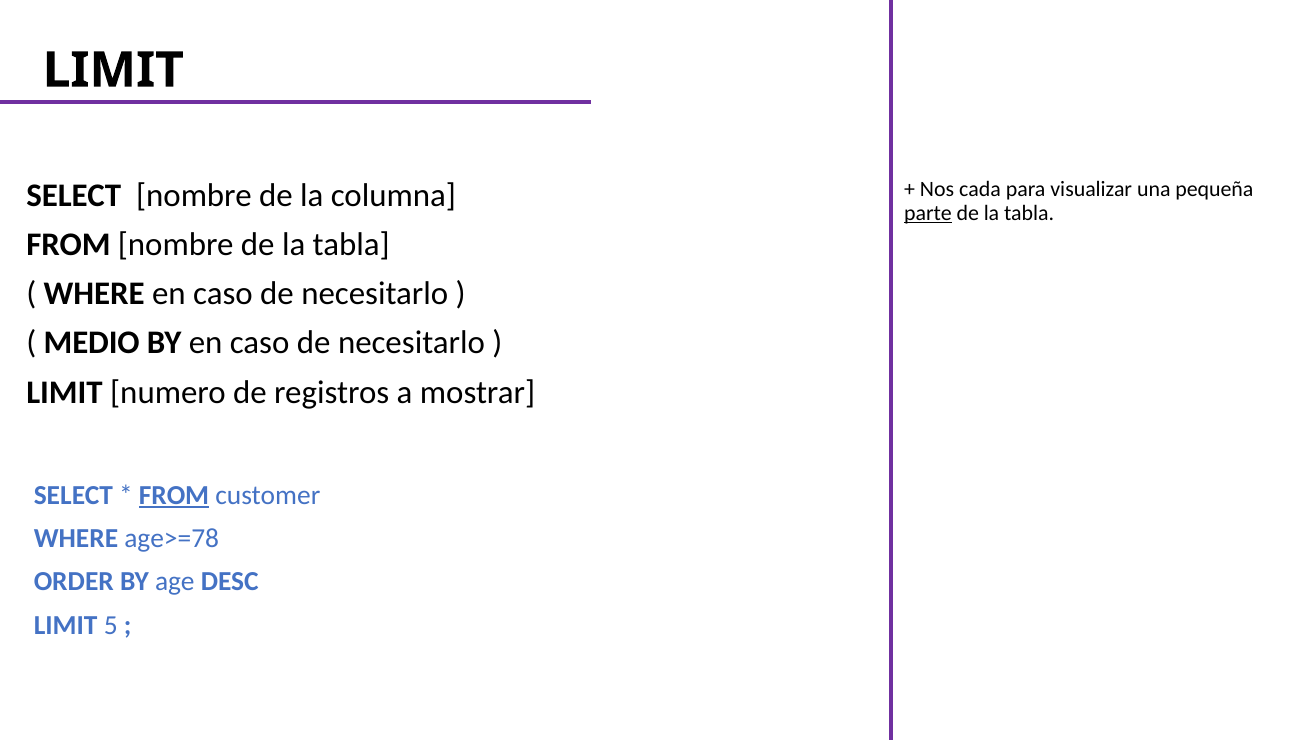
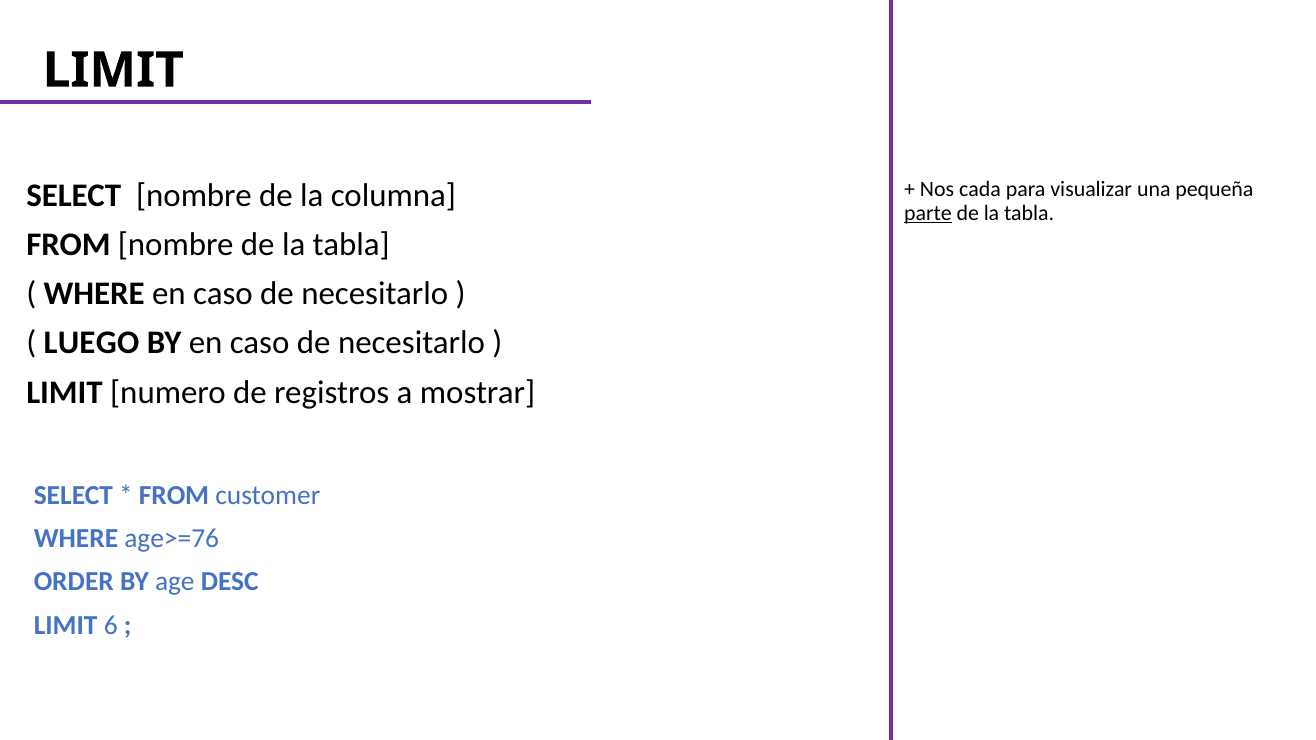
MEDIO: MEDIO -> LUEGO (91, 343)
FROM underline: present -> none (174, 495)
age>=78: age>=78 -> age>=76 (172, 539)
5: 5 -> 6 (111, 625)
